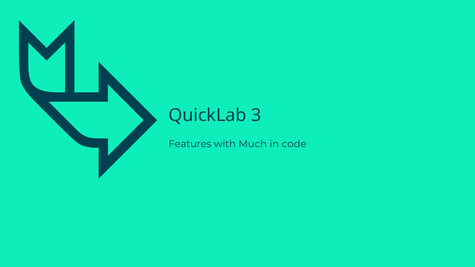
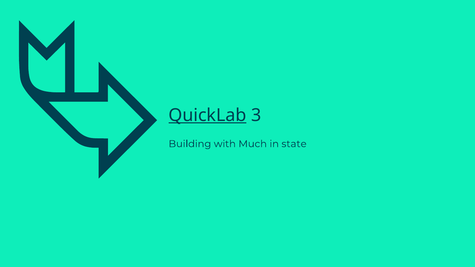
QuickLab underline: none -> present (207, 115)
Features: Features -> Building (190, 144)
code: code -> state (294, 144)
